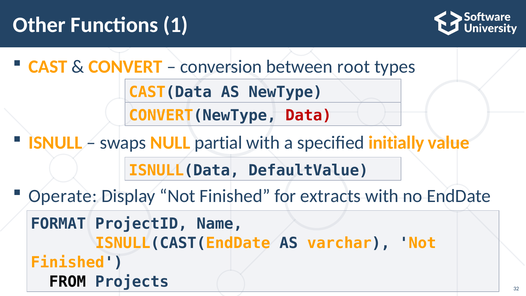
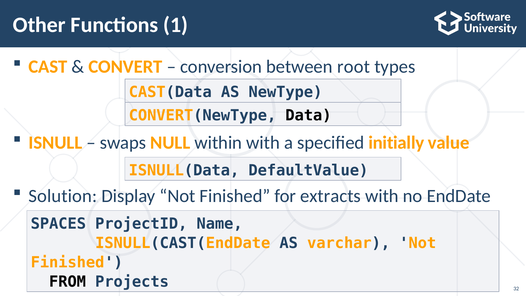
Data colour: red -> black (308, 116)
partial: partial -> within (218, 143)
Operate: Operate -> Solution (63, 196)
FORMAT: FORMAT -> SPACES (58, 224)
